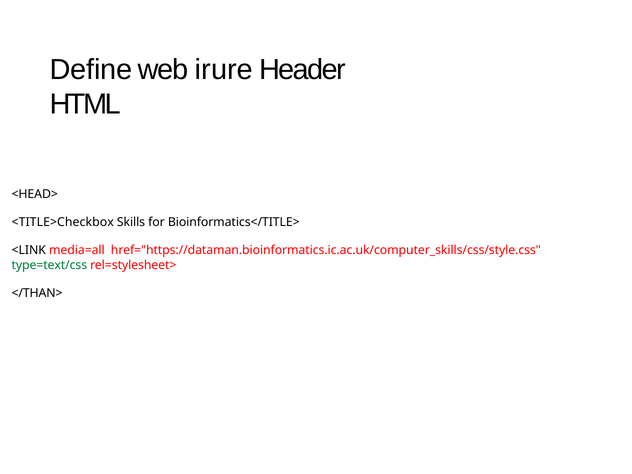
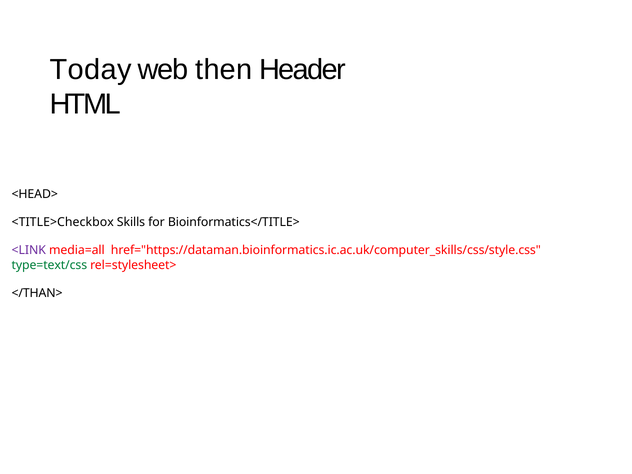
Define: Define -> Today (91, 69)
irure: irure -> then (224, 69)
<LINK colour: black -> purple (29, 250)
